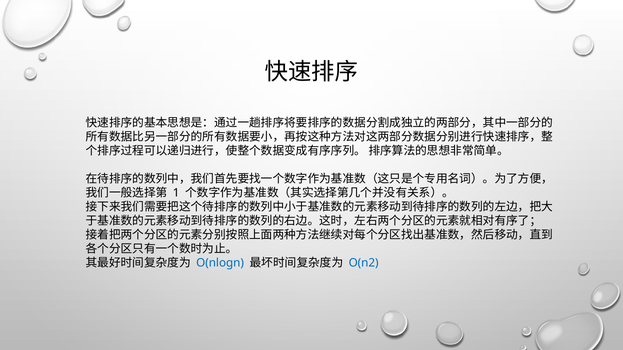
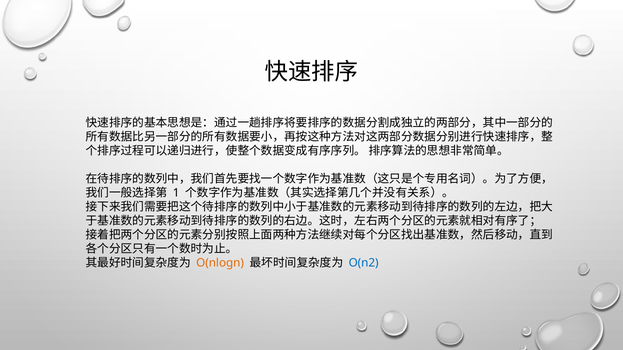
O(nlogn colour: blue -> orange (220, 263)
